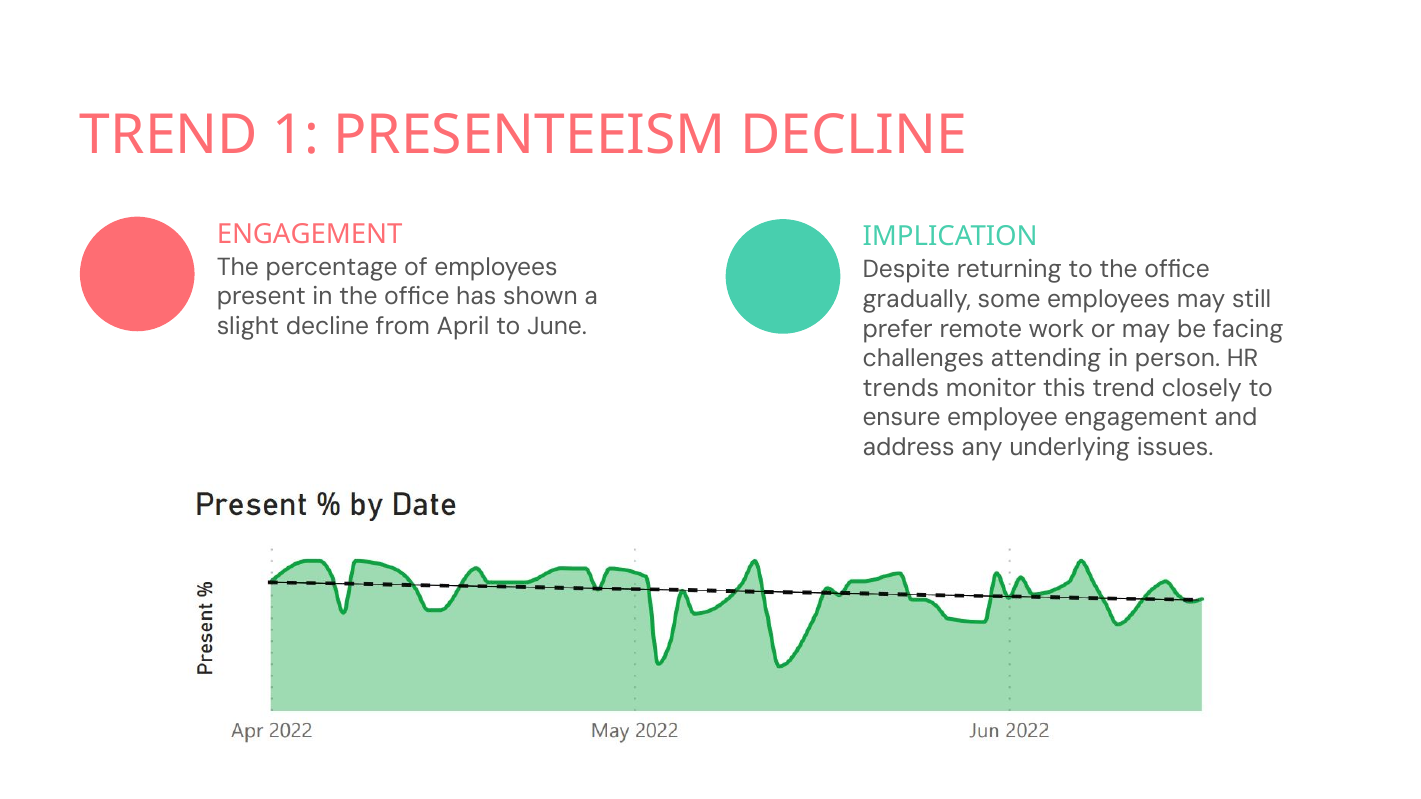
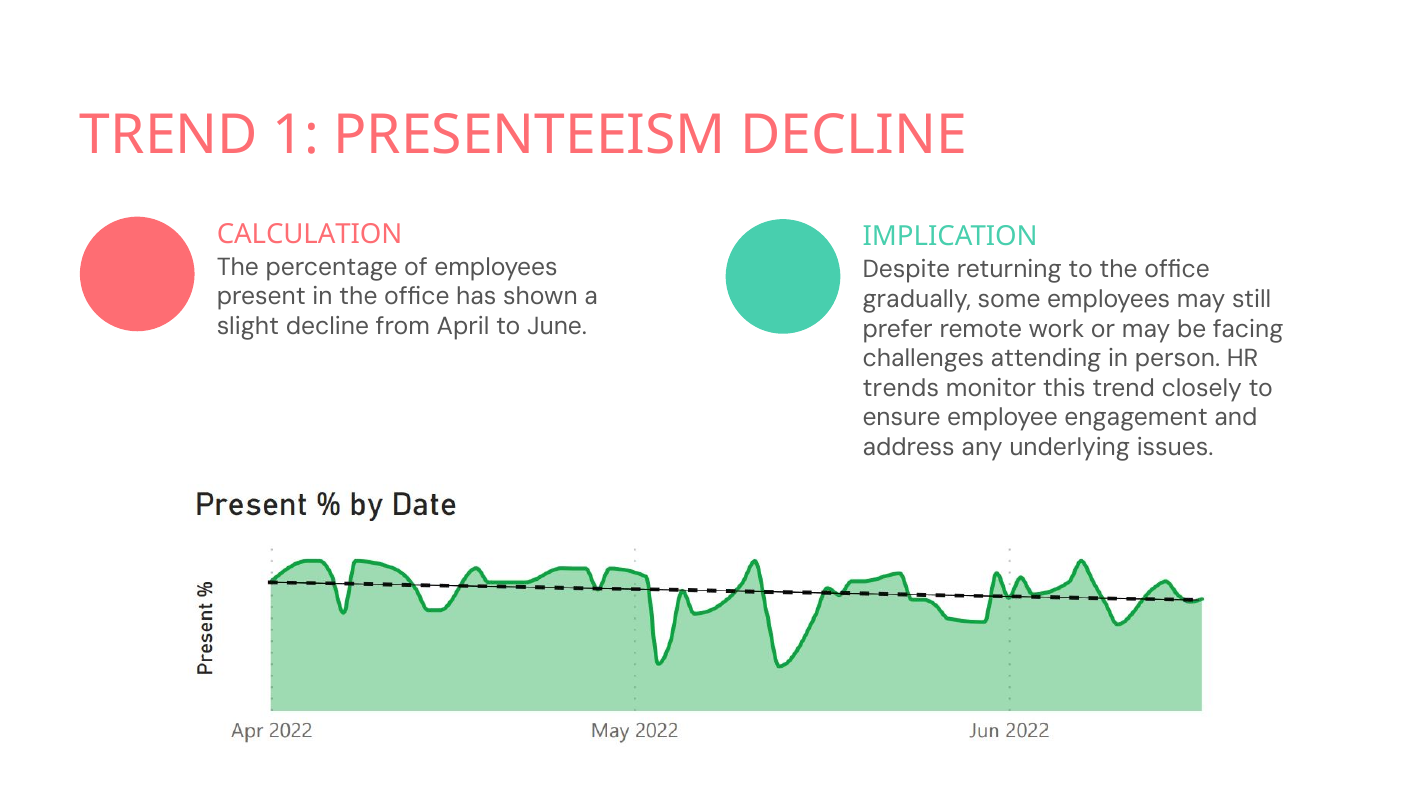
ENGAGEMENT: ENGAGEMENT -> CALCULATION (310, 234)
